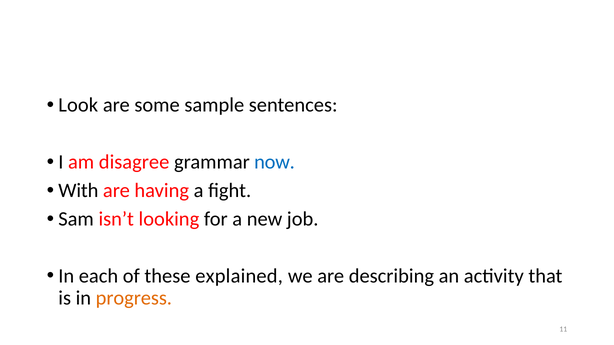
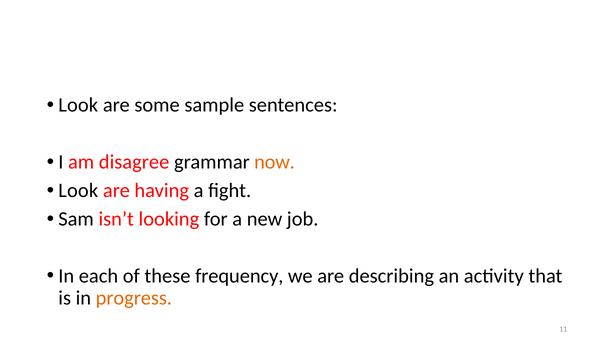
now colour: blue -> orange (275, 162)
With: With -> Look (78, 191)
explained: explained -> frequency (239, 276)
